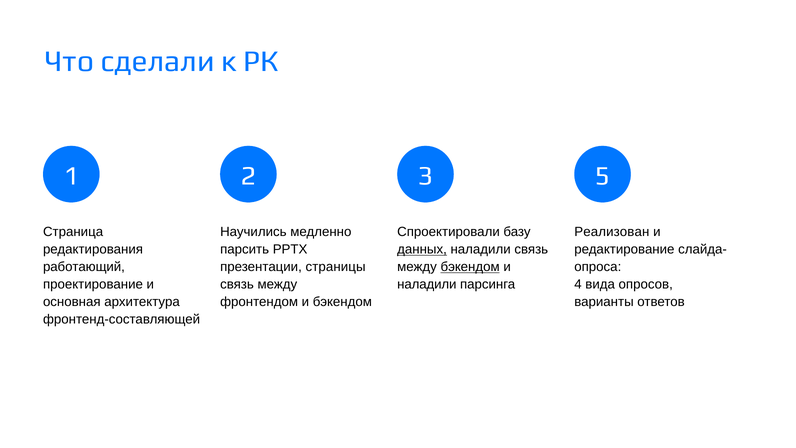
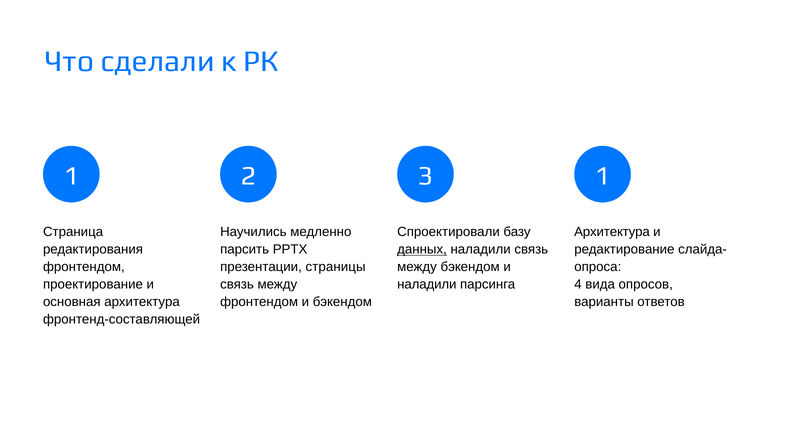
3 5: 5 -> 1 (603, 176)
Реализован: Реализован -> Архитектура (612, 232)
работающий: работающий -> фронтендом (84, 267)
бэкендом underline: present -> none (470, 267)
